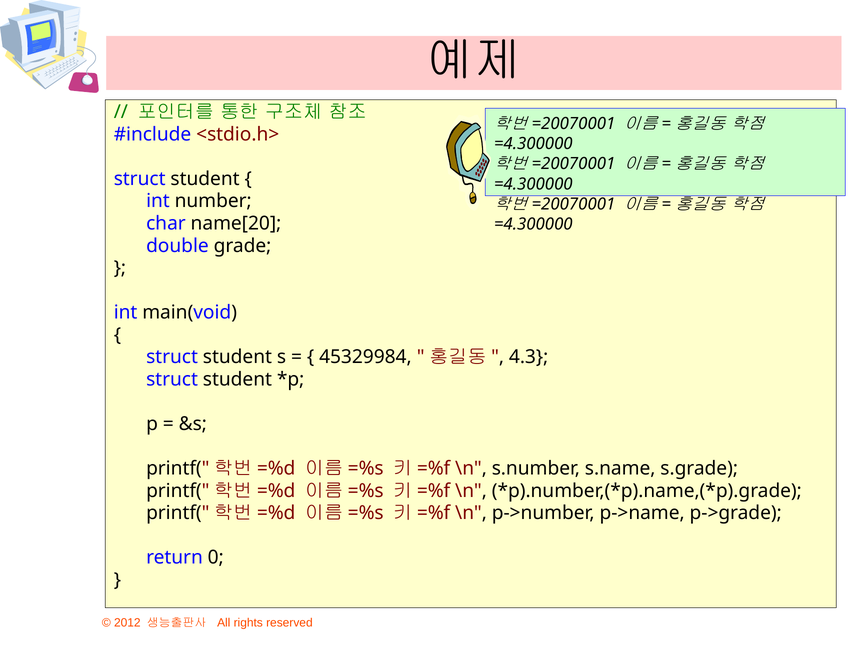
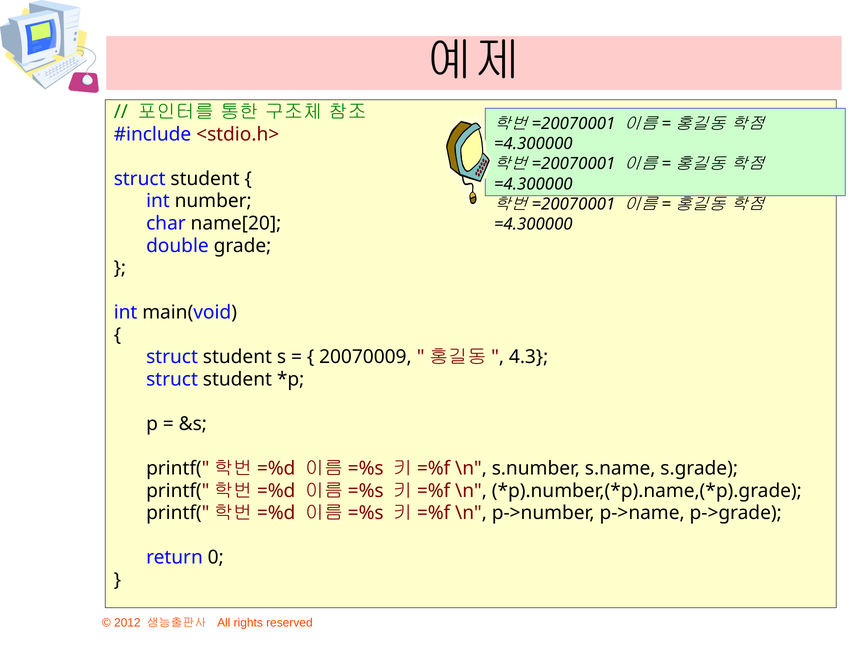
45329984: 45329984 -> 20070009 (365, 357)
